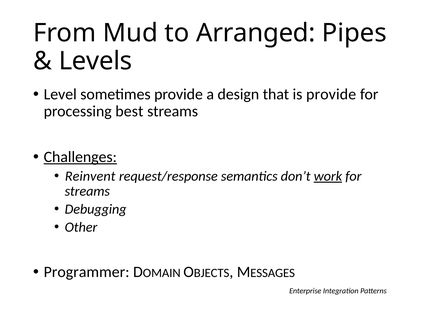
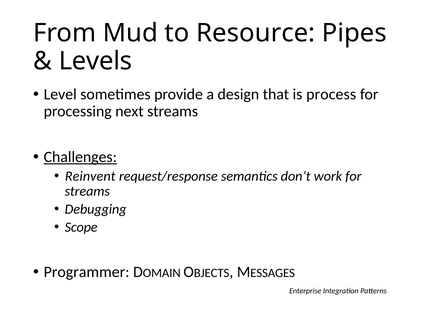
Arranged: Arranged -> Resource (256, 33)
is provide: provide -> process (331, 95)
best: best -> next (129, 112)
work underline: present -> none (328, 177)
Other: Other -> Scope (81, 228)
